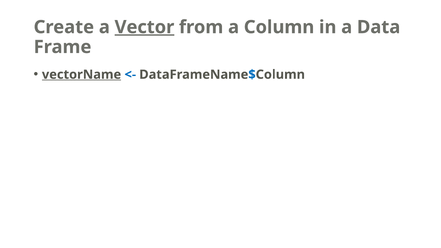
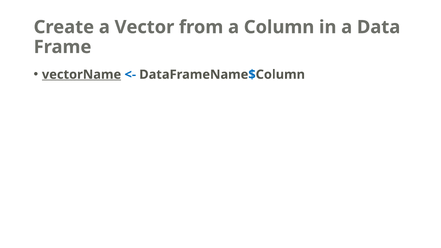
Vector underline: present -> none (144, 27)
